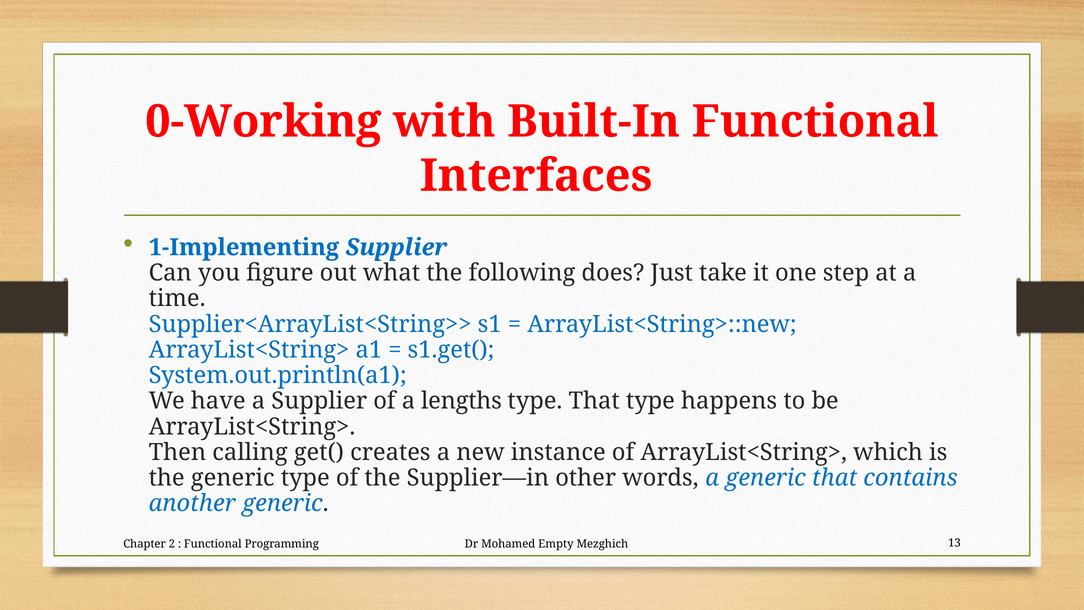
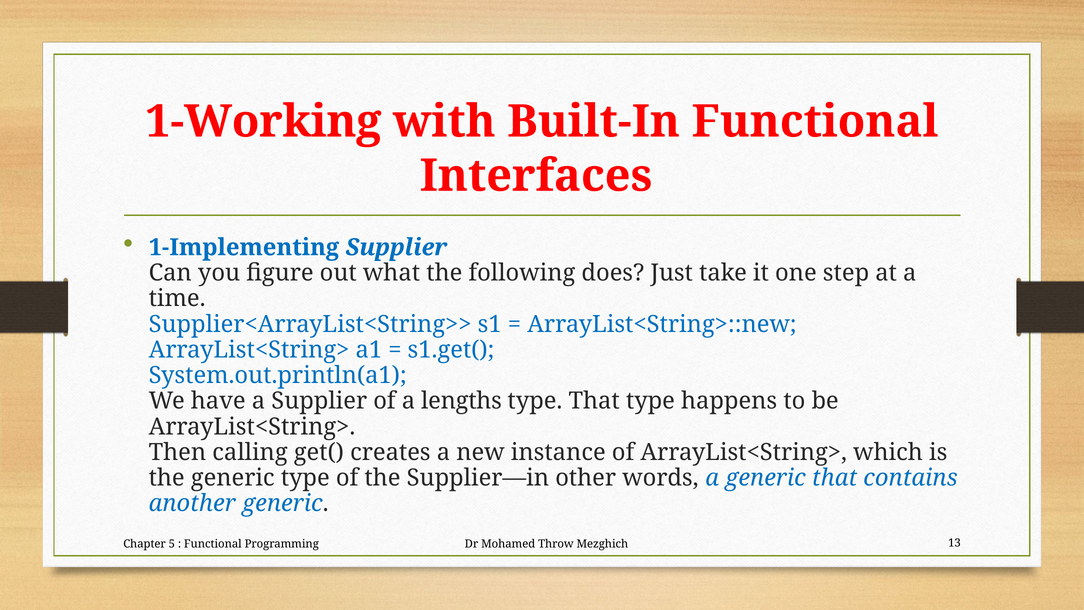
0-Working: 0-Working -> 1-Working (263, 122)
2: 2 -> 5 (172, 544)
Empty: Empty -> Throw (556, 544)
